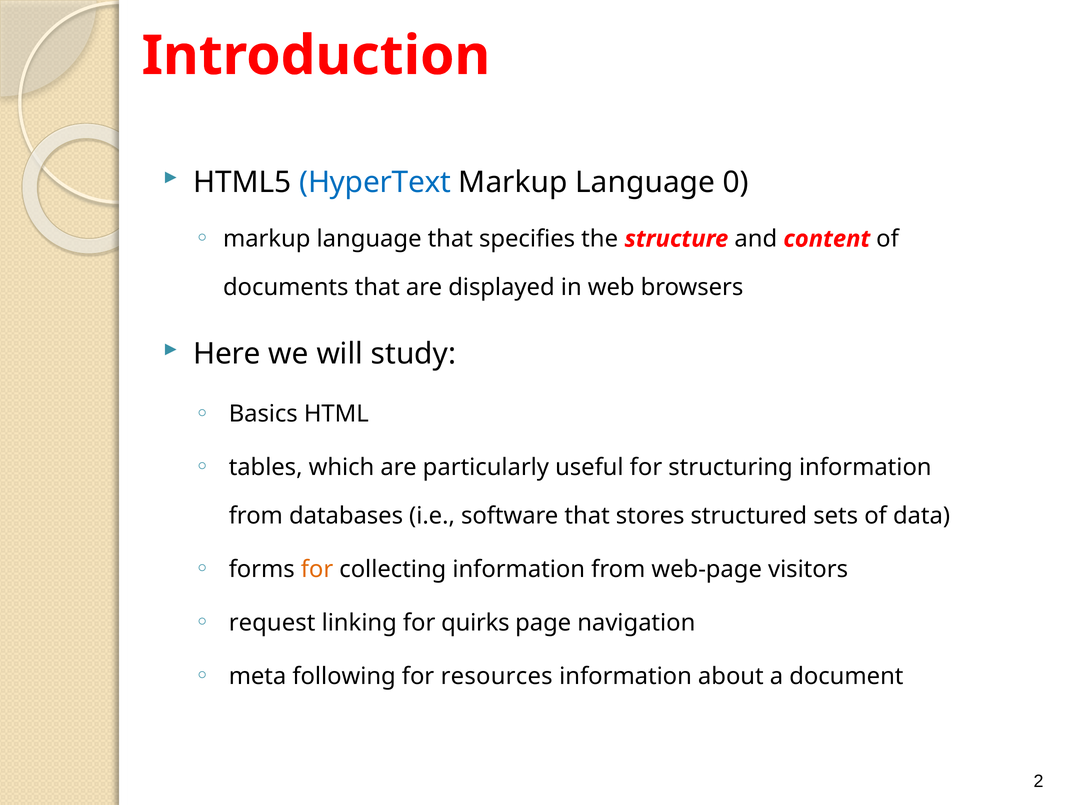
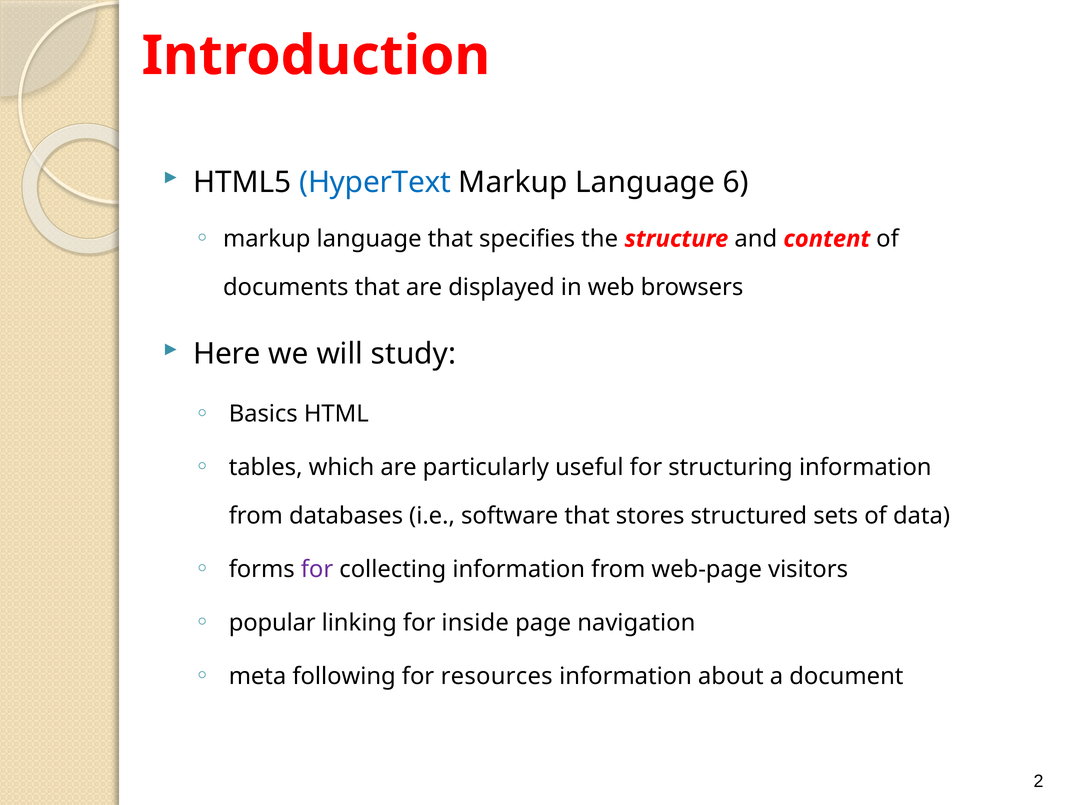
0: 0 -> 6 (736, 182)
for colour: orange -> purple (317, 570)
request: request -> popular (272, 623)
quirks: quirks -> inside (475, 623)
